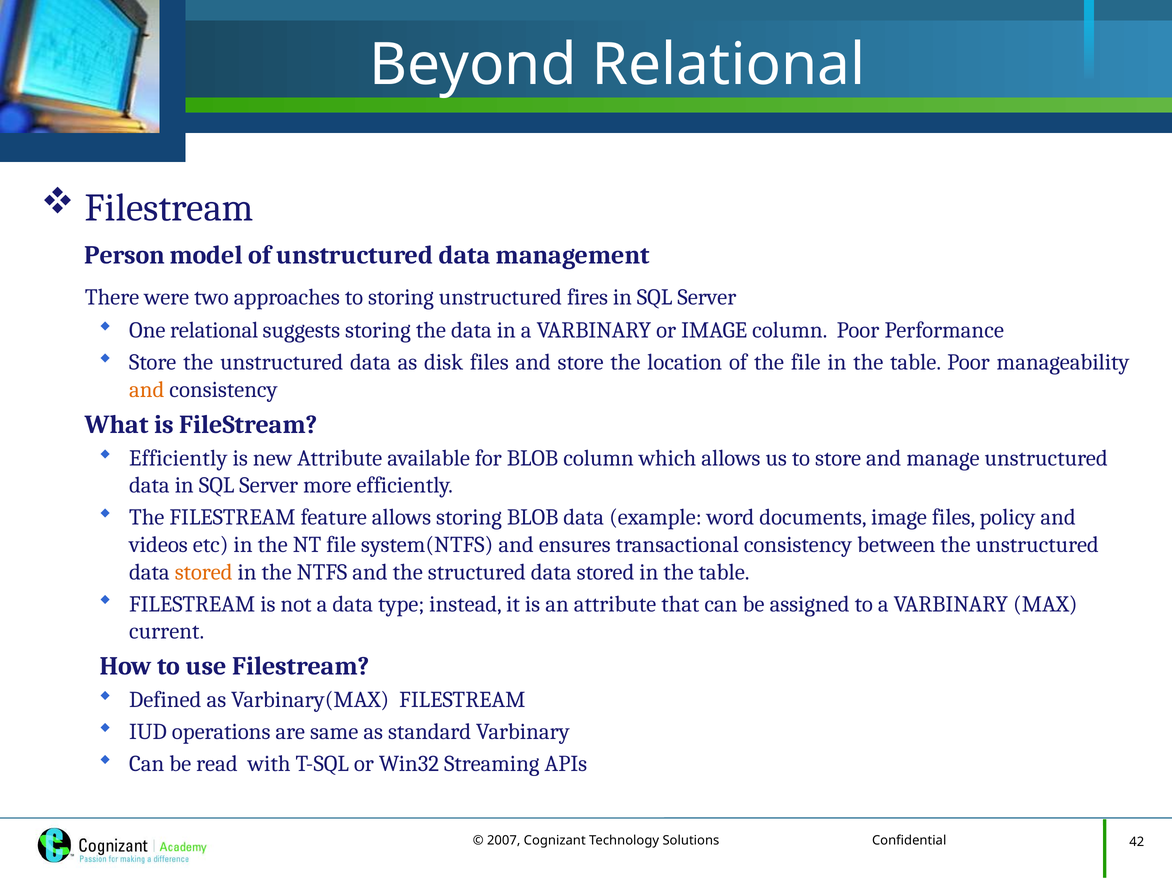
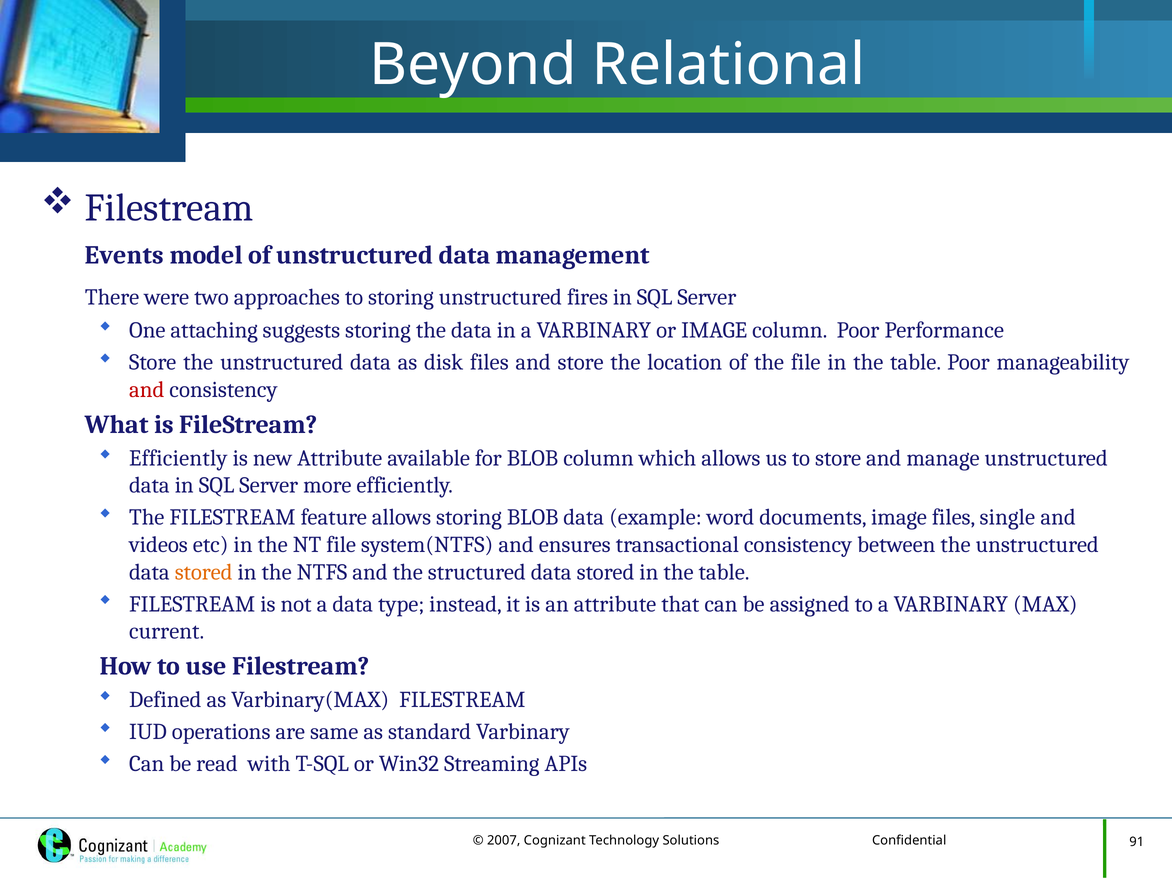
Person: Person -> Events (124, 255)
One relational: relational -> attaching (214, 330)
and colour: orange -> red (147, 390)
policy: policy -> single (1007, 517)
42: 42 -> 91 (1137, 842)
